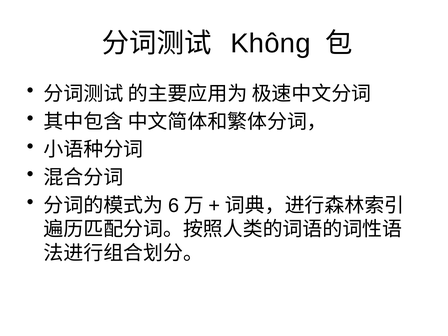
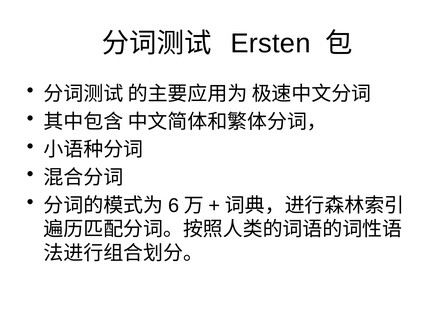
Không: Không -> Ersten (271, 43)
